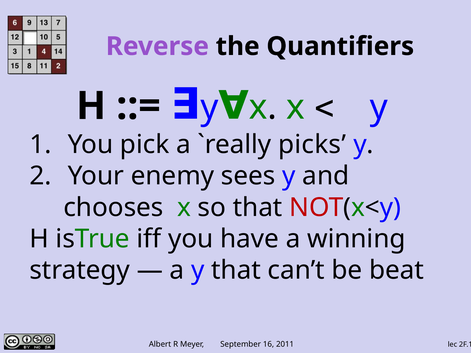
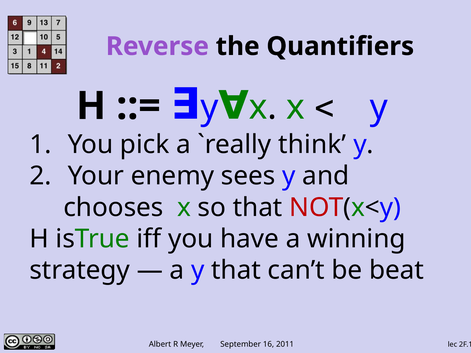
picks: picks -> think (312, 145)
